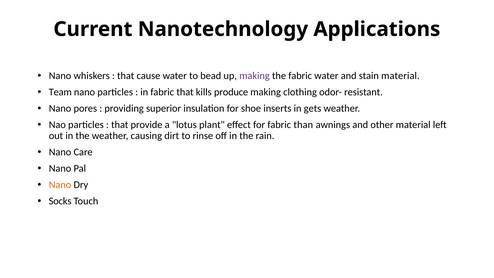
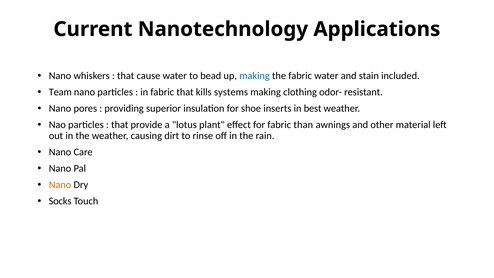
making colour: purple -> blue (254, 76)
stain material: material -> included (400, 76)
produce: produce -> systems (231, 92)
gets: gets -> best (313, 108)
